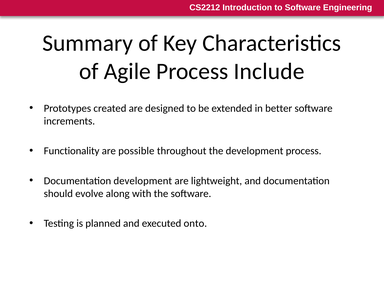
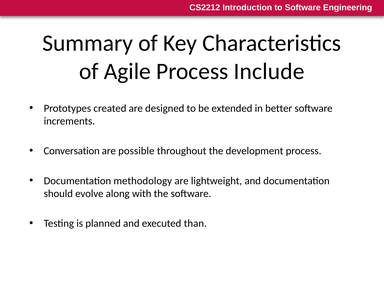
Functionality: Functionality -> Conversation (72, 151)
Documentation development: development -> methodology (143, 181)
onto: onto -> than (195, 223)
